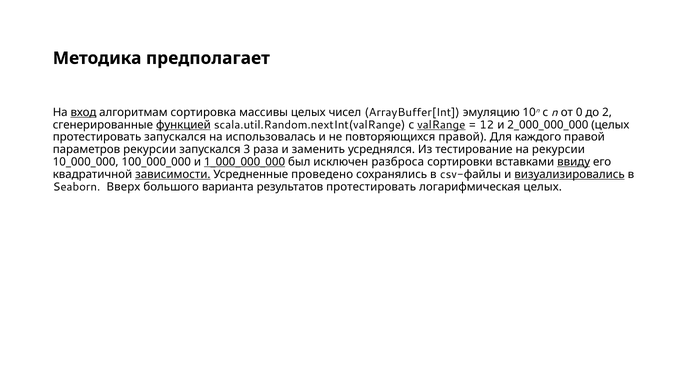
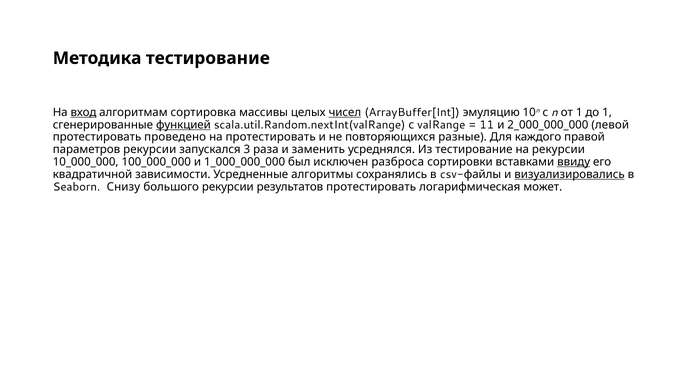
Методика предполагает: предполагает -> тестирование (208, 58)
чисел underline: none -> present (345, 112)
от 0: 0 -> 1 (579, 112)
до 2: 2 -> 1 (607, 112)
valRange underline: present -> none (441, 125)
12: 12 -> 11 (487, 125)
2_000_000_000 целых: целых -> левой (610, 125)
протестировать запускался: запускался -> проведено (175, 137)
на использовалась: использовалась -> протестировать (271, 137)
повторяющихся правой: правой -> разные (463, 137)
1_000_000_000 underline: present -> none (245, 162)
зависимости underline: present -> none (173, 174)
проведено: проведено -> алгоритмы (322, 174)
Вверх: Вверх -> Снизу (123, 187)
большого варианта: варианта -> рекурсии (228, 187)
логарифмическая целых: целых -> может (543, 187)
